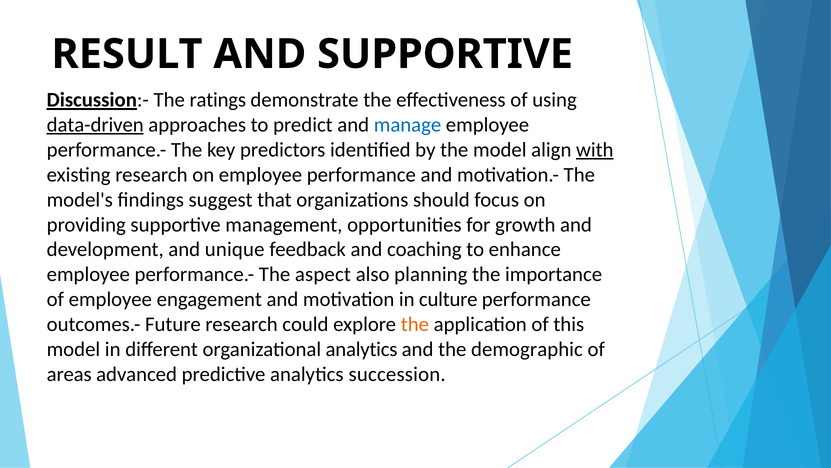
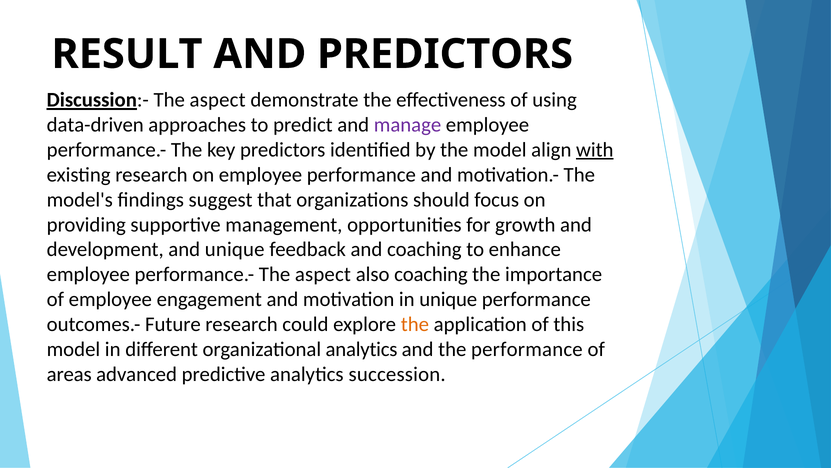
AND SUPPORTIVE: SUPPORTIVE -> PREDICTORS (445, 54)
Discussion:- The ratings: ratings -> aspect (218, 100)
data-driven underline: present -> none (95, 125)
manage colour: blue -> purple (408, 125)
also planning: planning -> coaching (431, 274)
in culture: culture -> unique (448, 299)
the demographic: demographic -> performance (527, 349)
